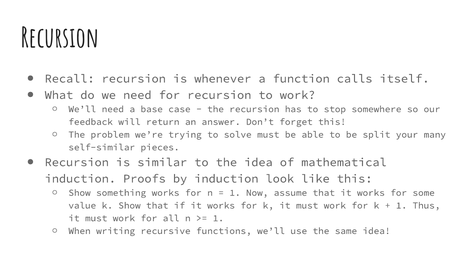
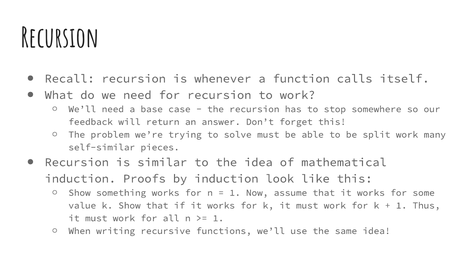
split your: your -> work (407, 135)
